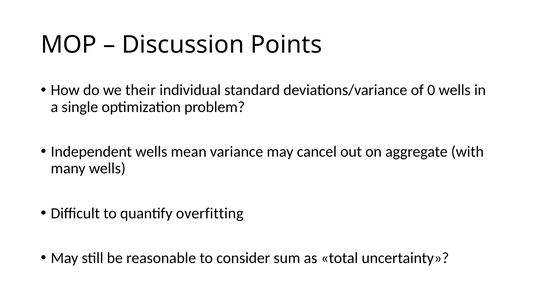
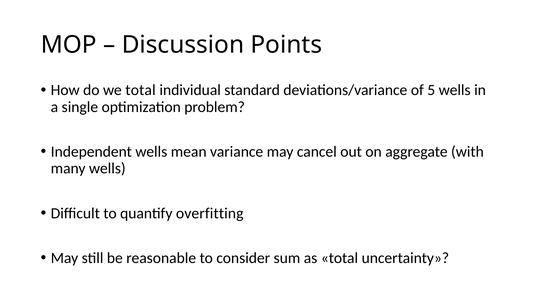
we their: their -> total (141, 90)
0: 0 -> 5 (431, 90)
